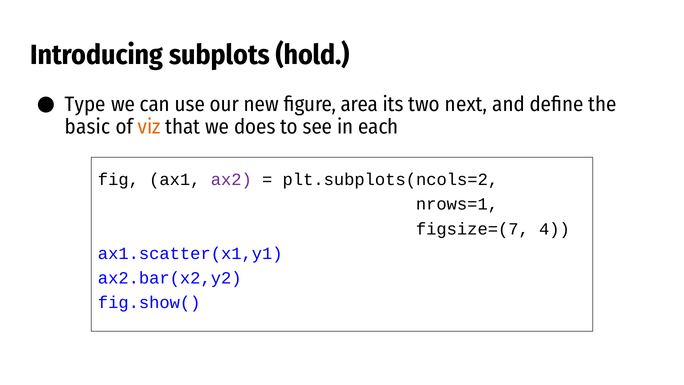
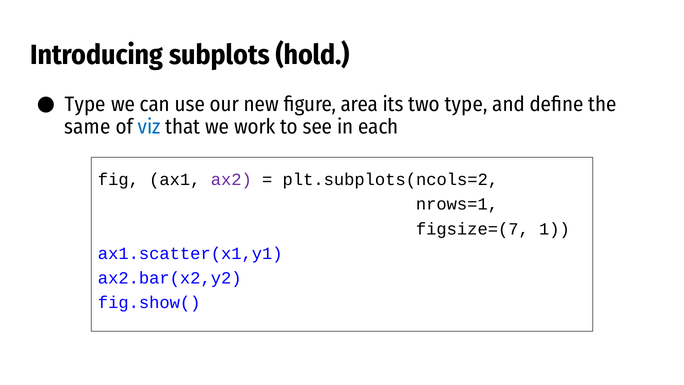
two next: next -> type (466, 104)
basic: basic -> same (87, 127)
viz colour: orange -> blue (149, 127)
does: does -> work (255, 127)
4: 4 -> 1 (554, 229)
